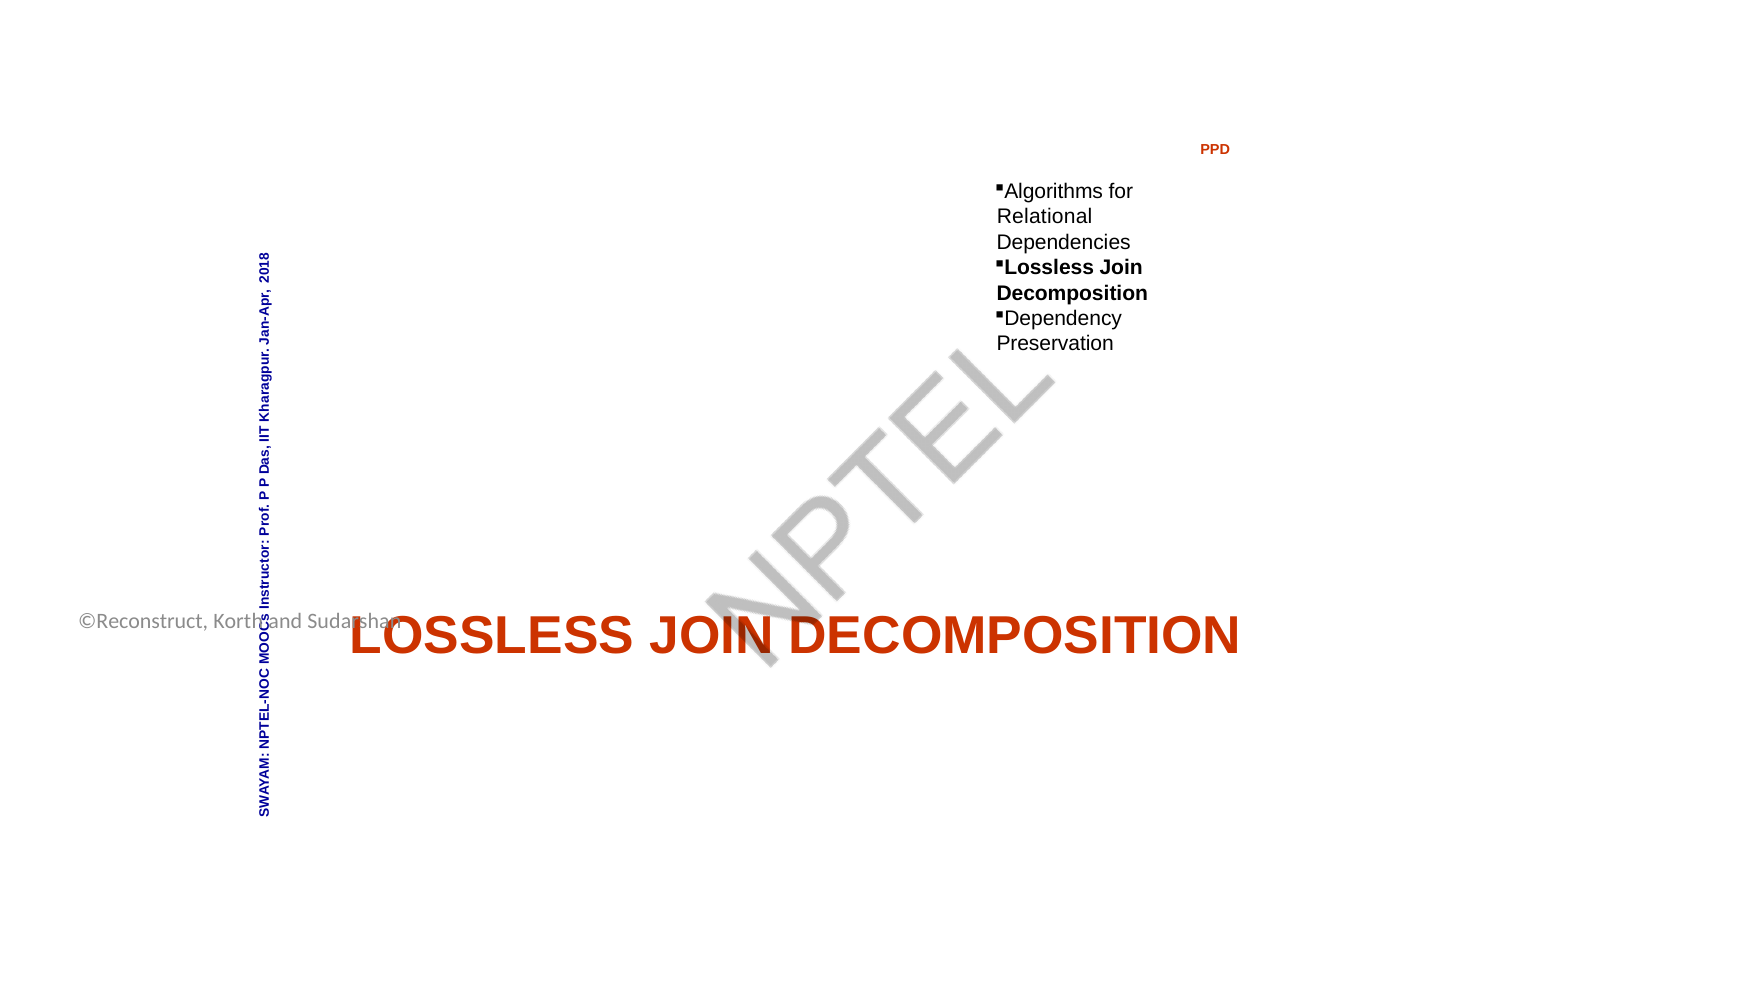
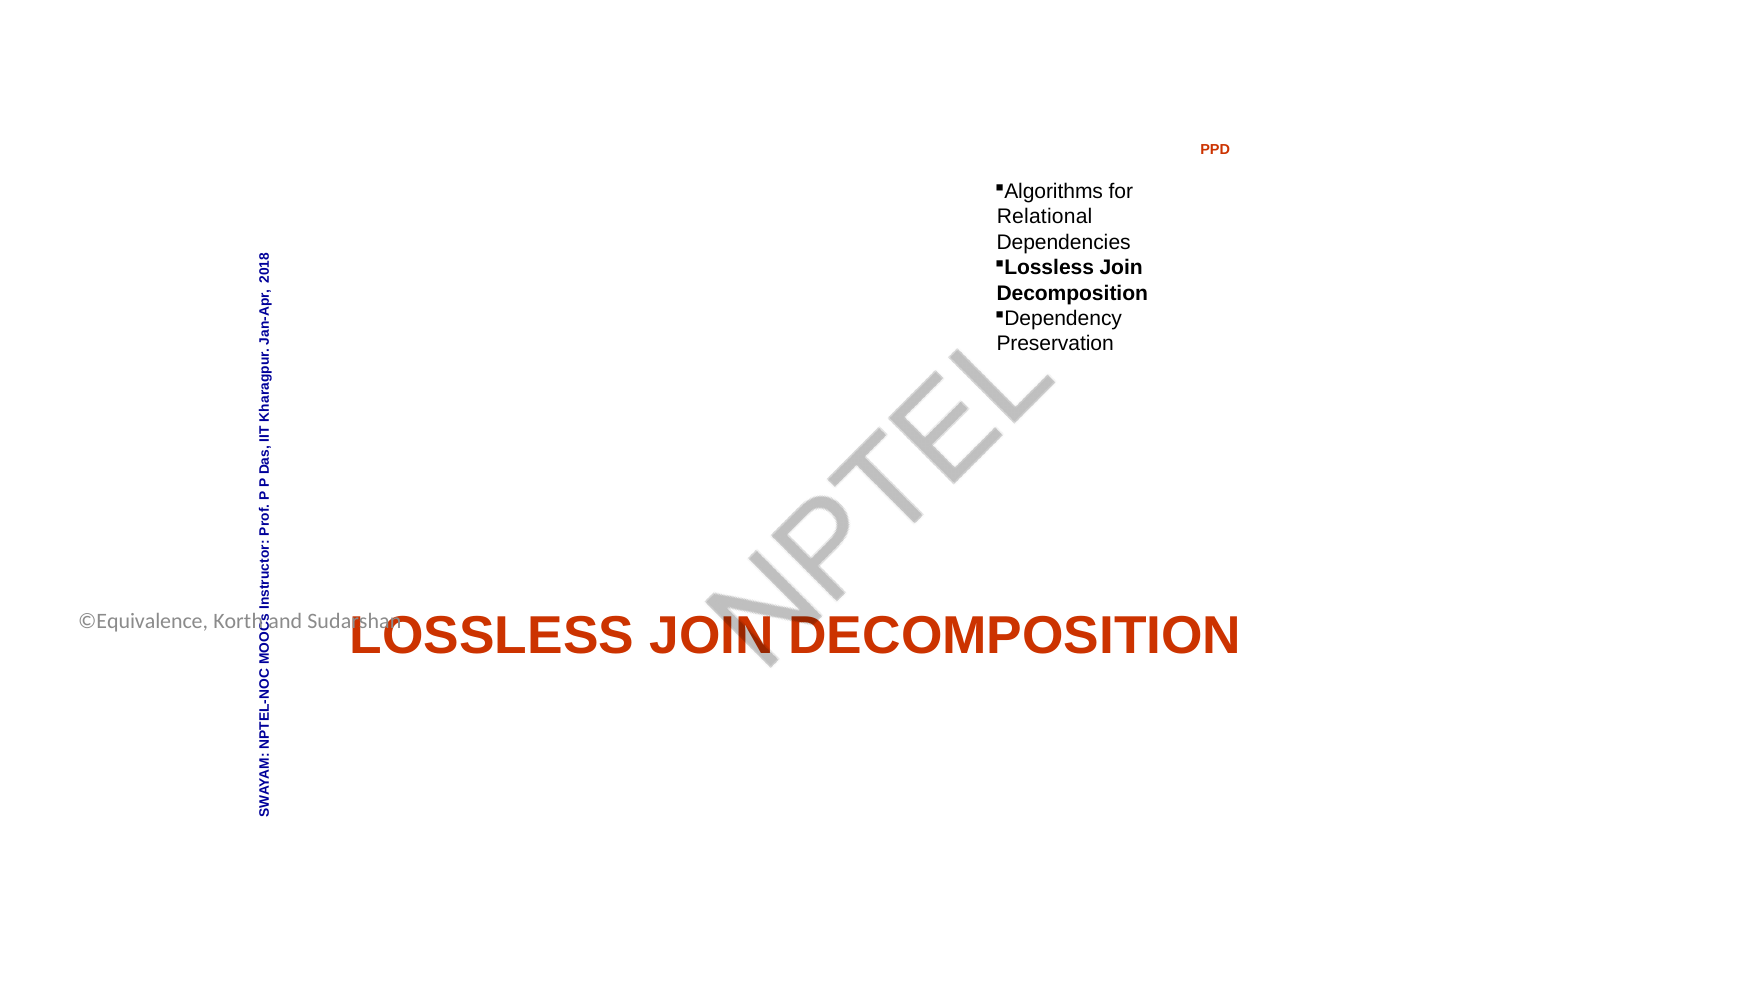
©Reconstruct: ©Reconstruct -> ©Equivalence (143, 621)
